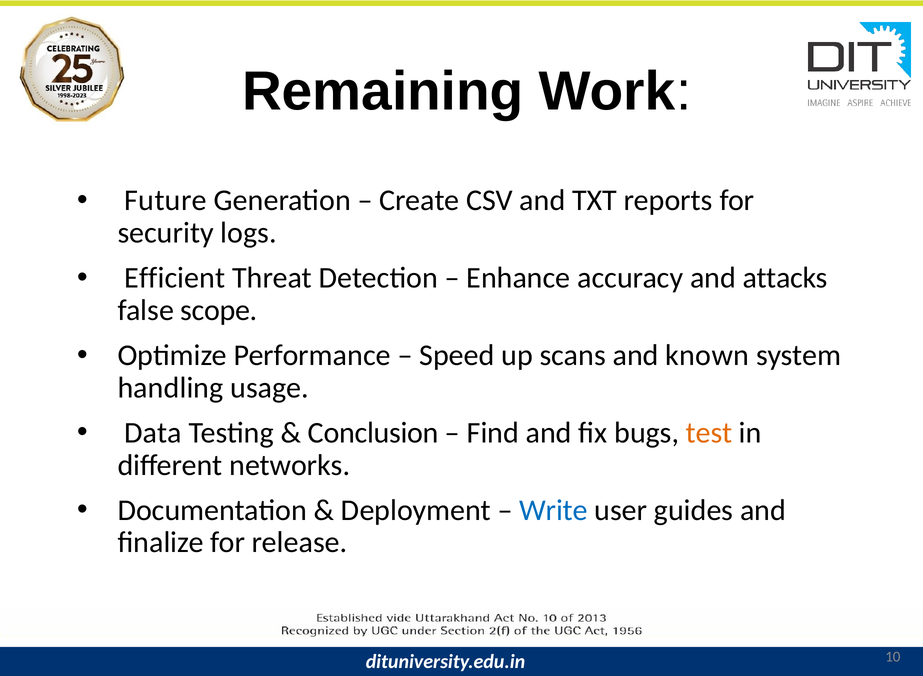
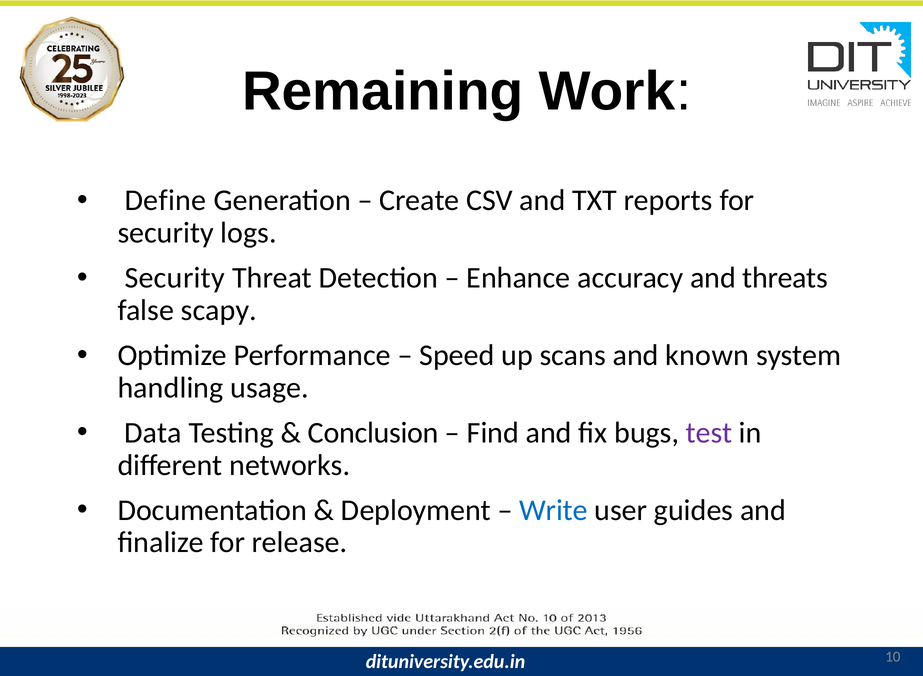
Future: Future -> Define (166, 201)
Efficient: Efficient -> Security (175, 278)
attacks: attacks -> threats (785, 278)
scope: scope -> scapy (219, 310)
test colour: orange -> purple (709, 433)
